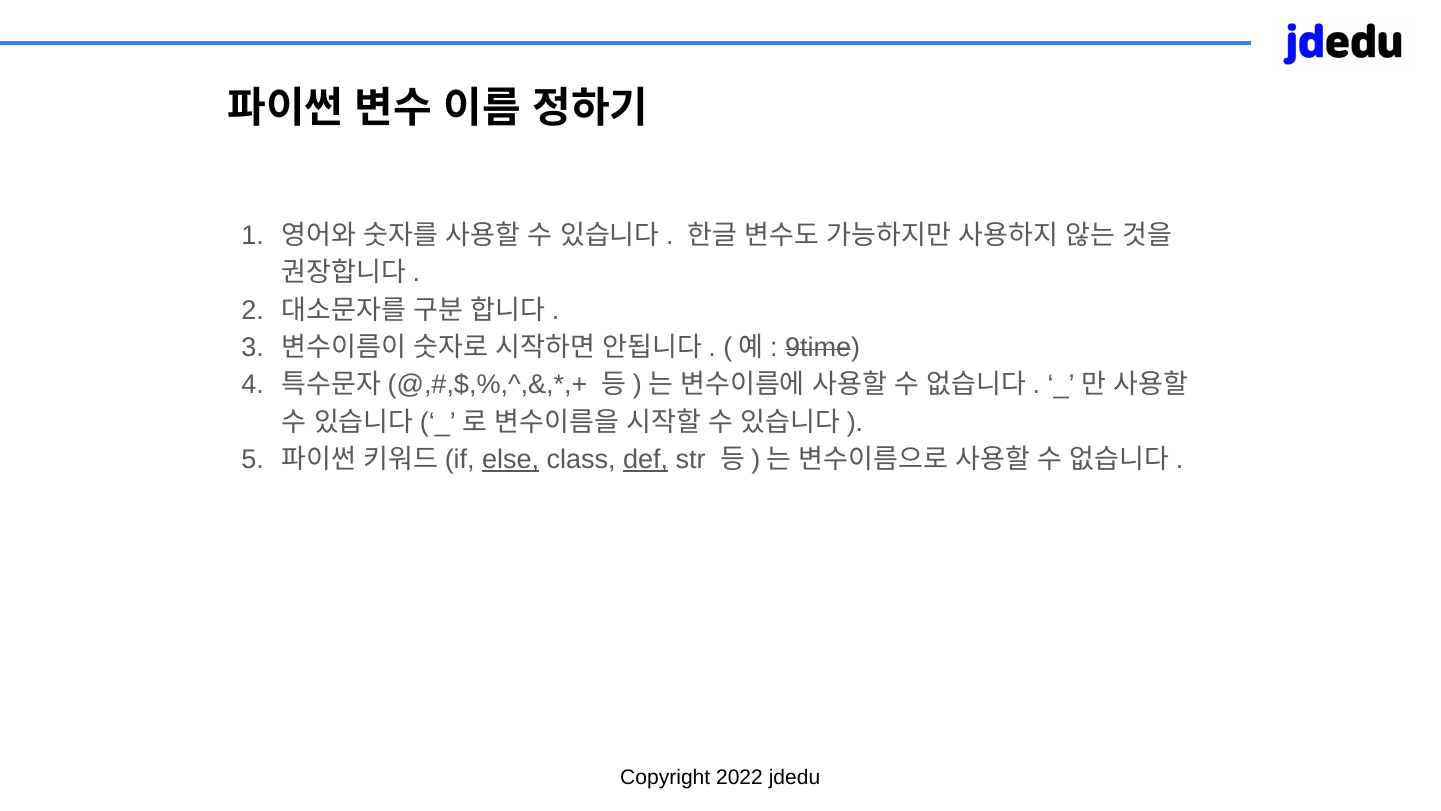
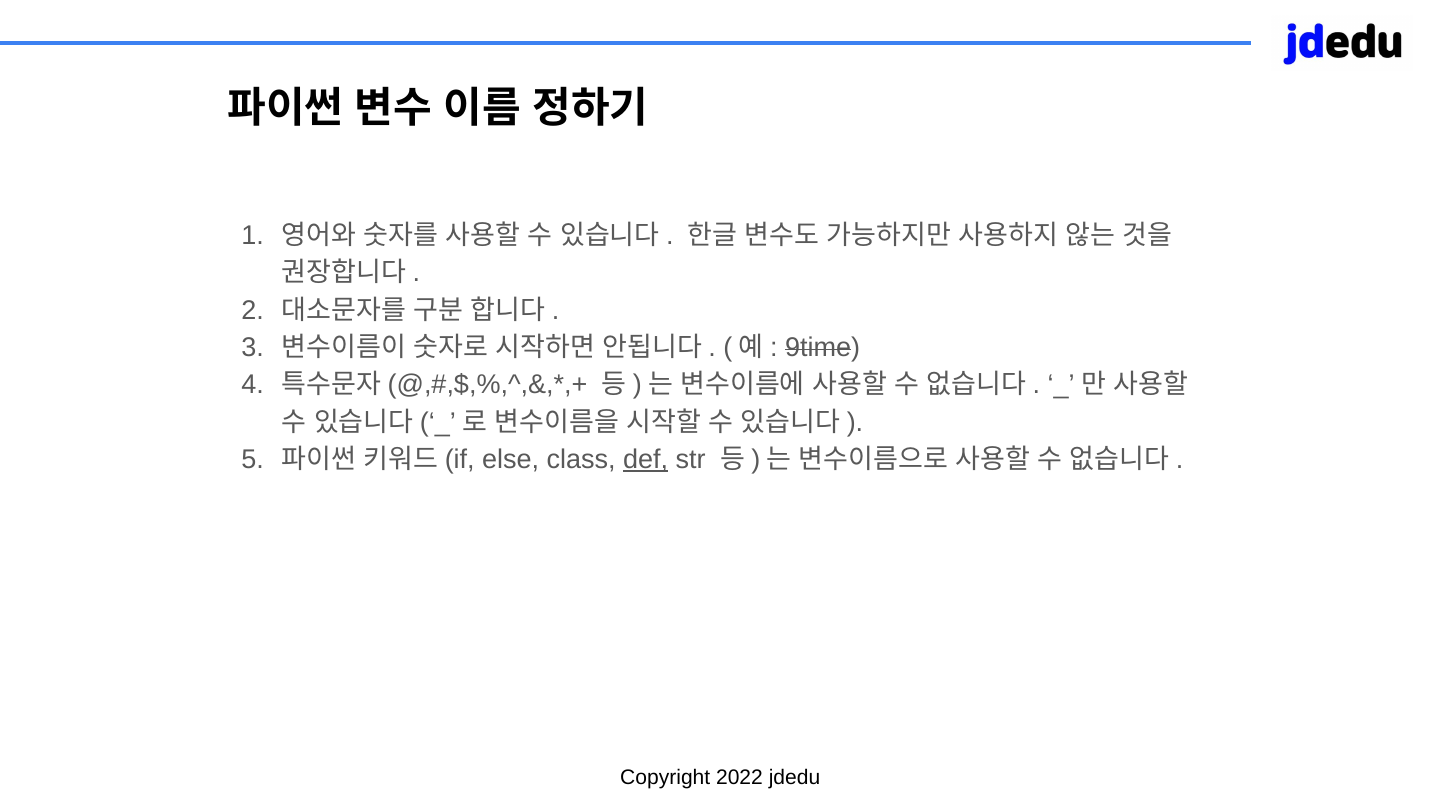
else underline: present -> none (511, 459)
